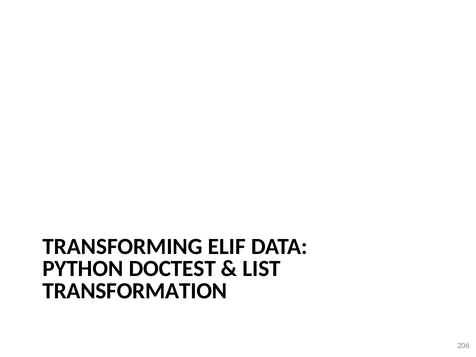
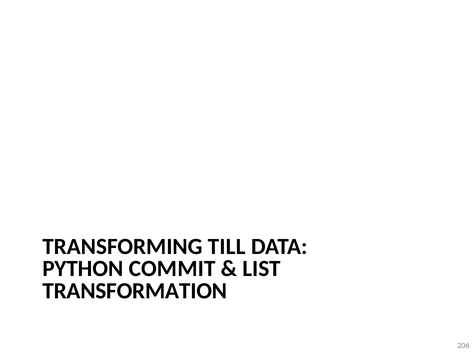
ELIF: ELIF -> TILL (227, 246)
DOCTEST: DOCTEST -> COMMIT (172, 269)
